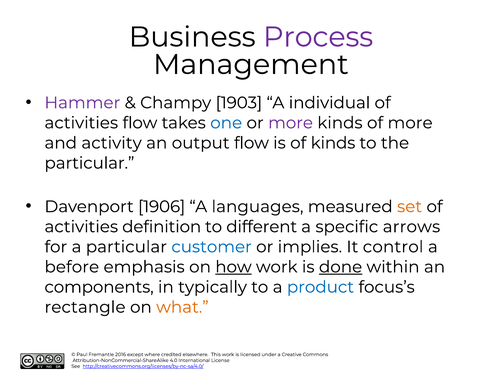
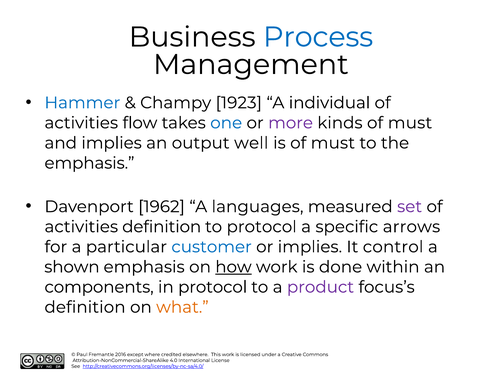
Process colour: purple -> blue (318, 37)
Hammer colour: purple -> blue (82, 103)
1903: 1903 -> 1923 (239, 103)
kinds of more: more -> must (410, 123)
and activity: activity -> implies (112, 143)
output flow: flow -> well (251, 143)
is of kinds: kinds -> must (333, 143)
particular: particular -> emphasis (89, 163)
1906: 1906 -> 1962 (162, 206)
set colour: orange -> purple (410, 206)
to different: different -> protocol (262, 226)
before: before -> shown (72, 267)
done underline: present -> none (341, 267)
in typically: typically -> protocol (213, 287)
product colour: blue -> purple (320, 287)
rectangle: rectangle -> definition (85, 307)
